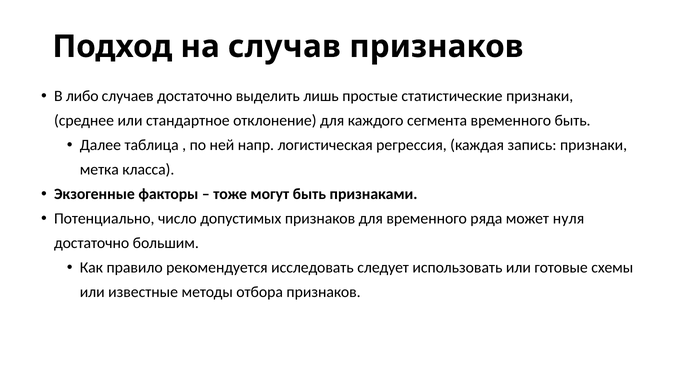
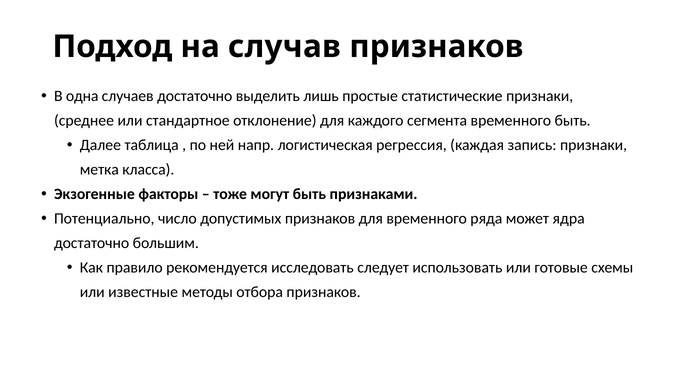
либо: либо -> одна (82, 96)
нуля: нуля -> ядра (569, 219)
